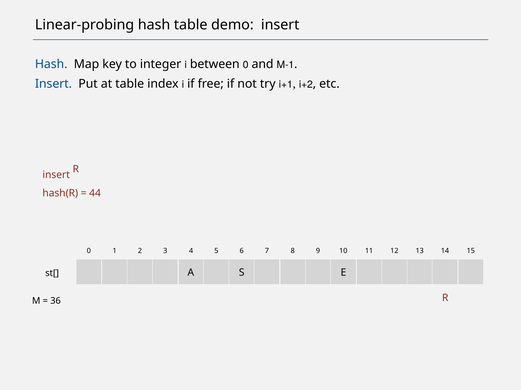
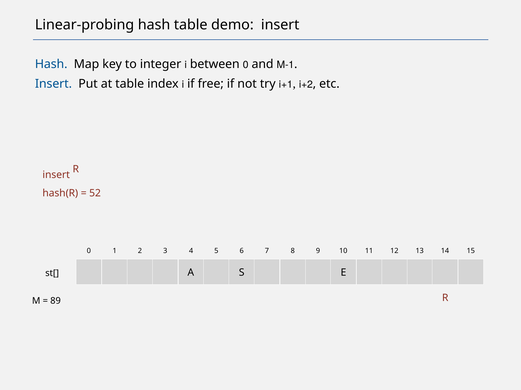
44: 44 -> 52 (95, 194)
36: 36 -> 89 (56, 301)
